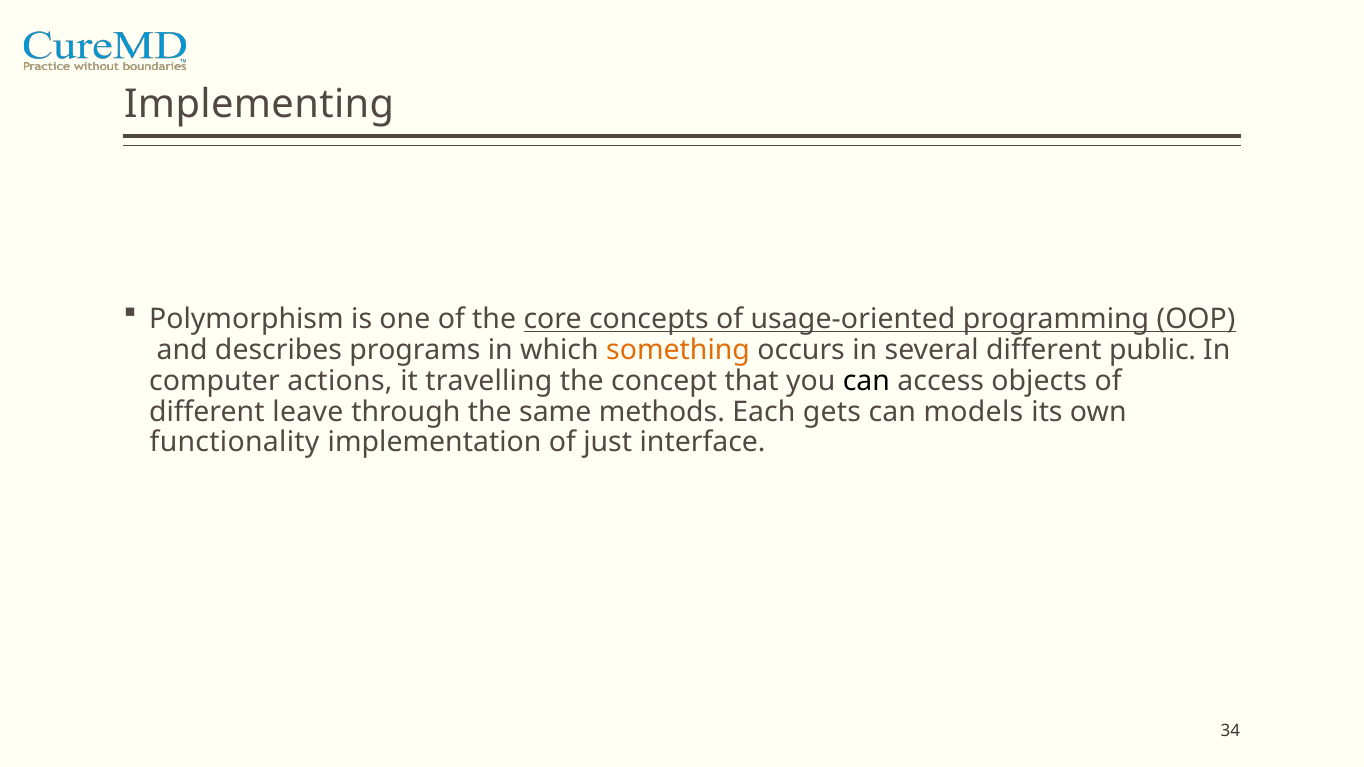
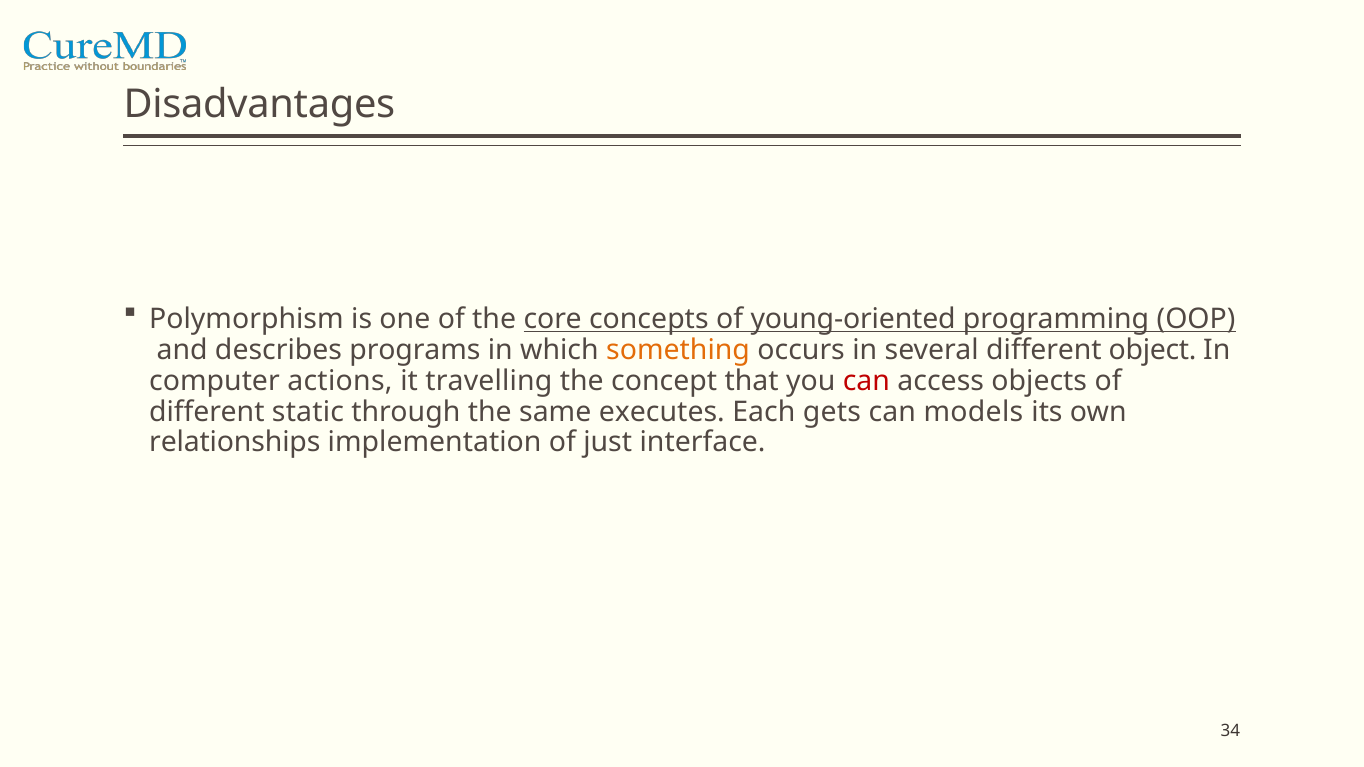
Implementing: Implementing -> Disadvantages (259, 104)
usage-oriented: usage-oriented -> young-oriented (853, 319)
public: public -> object (1153, 350)
can colour: black -> red (866, 381)
leave: leave -> static (308, 412)
methods: methods -> executes (662, 412)
functionality: functionality -> relationships (235, 443)
